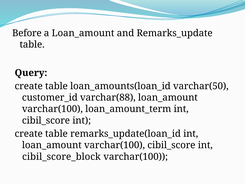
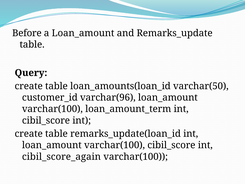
varchar(88: varchar(88 -> varchar(96 (108, 97)
cibil_score_block: cibil_score_block -> cibil_score_again (61, 156)
